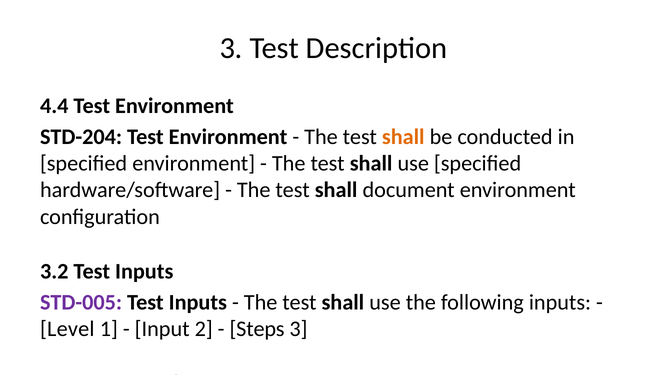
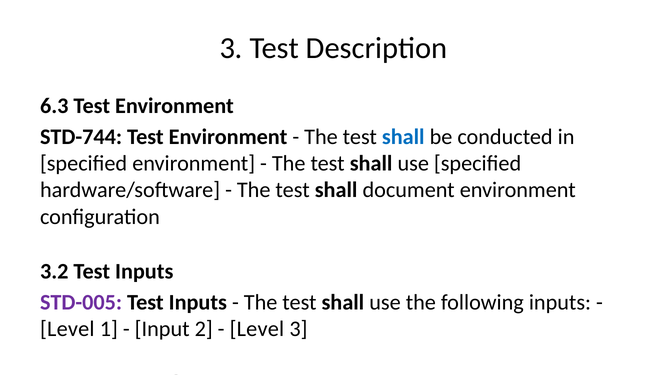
4.4: 4.4 -> 6.3 (54, 106)
STD-204: STD-204 -> STD-744 (81, 137)
shall colour: orange -> blue (403, 137)
Steps: Steps -> Level (257, 329)
